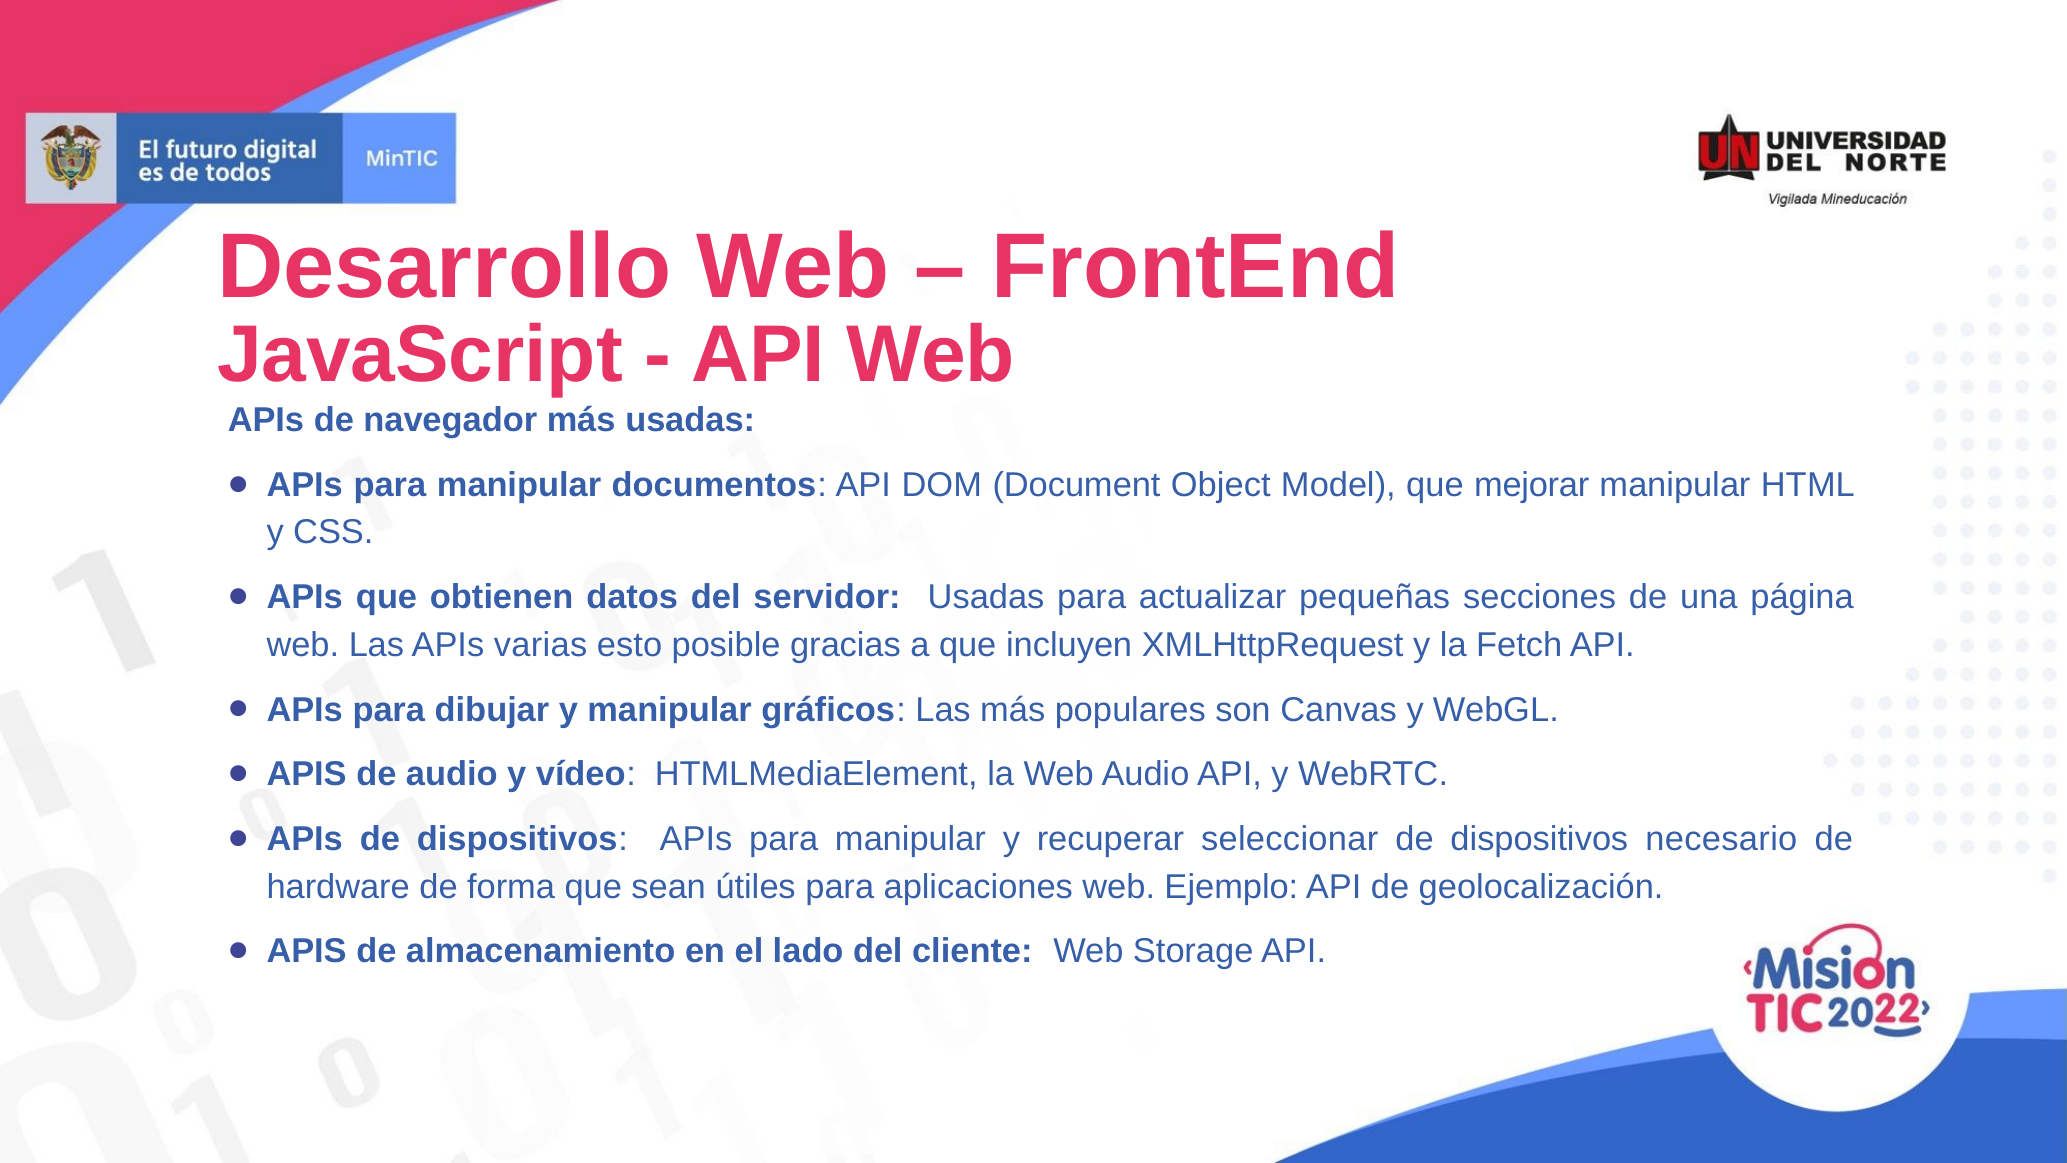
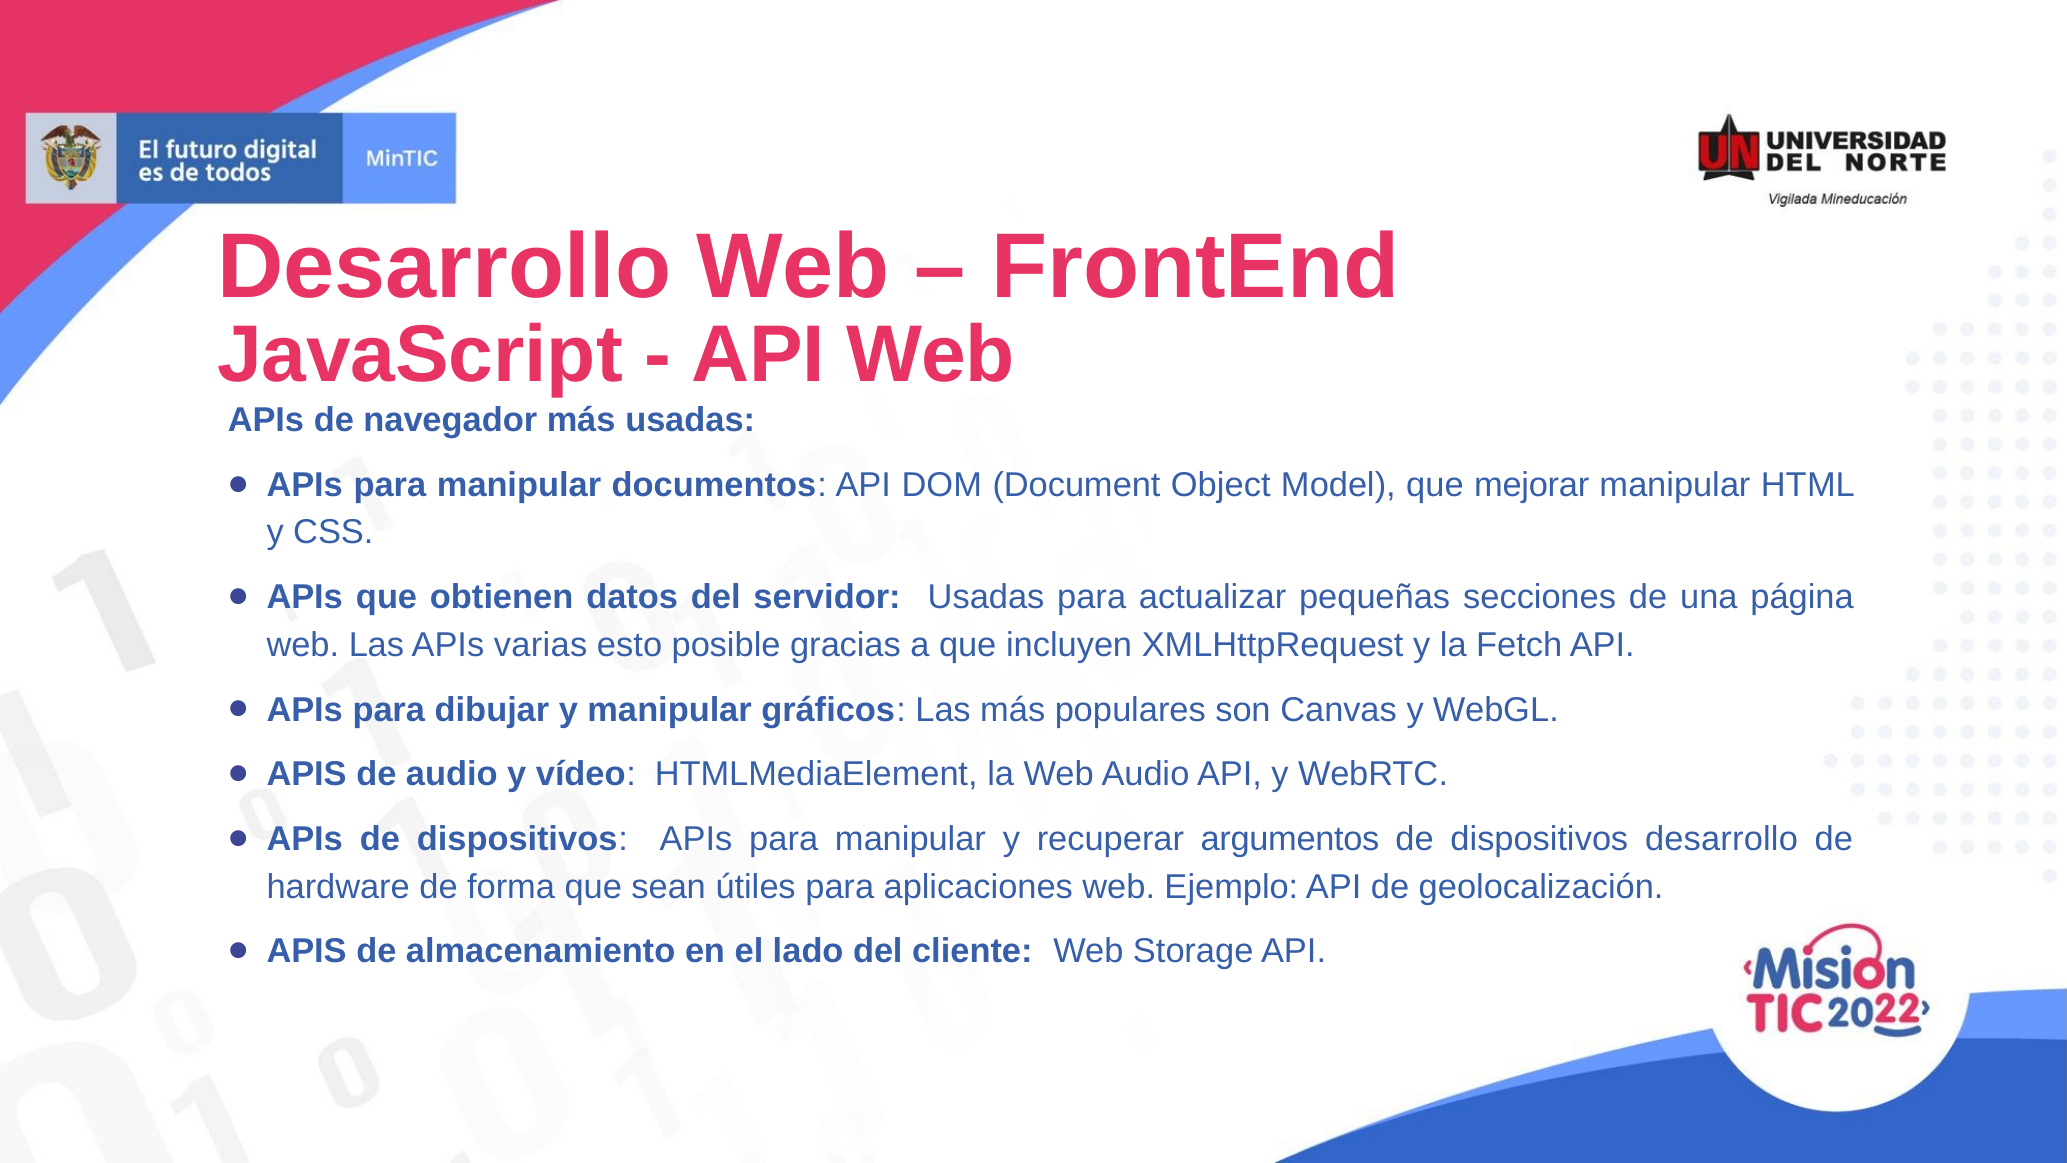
seleccionar: seleccionar -> argumentos (1290, 839)
dispositivos necesario: necesario -> desarrollo (1721, 839)
